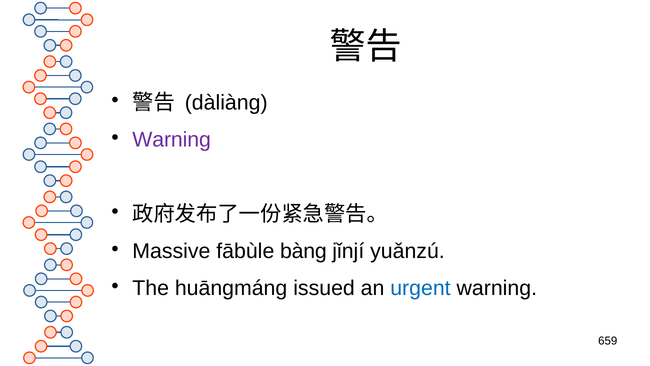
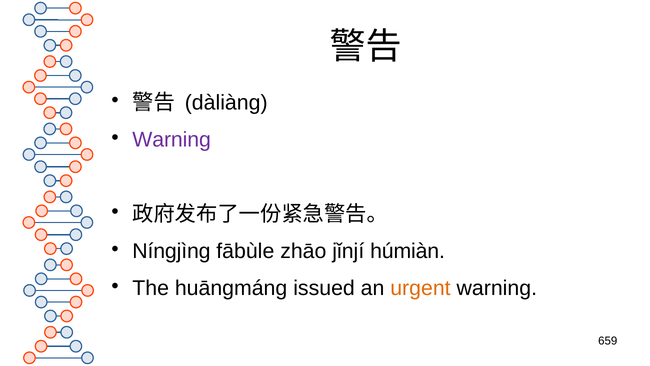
Massive: Massive -> Níngjìng (171, 251)
bàng: bàng -> zhāo (303, 251)
yuǎnzú: yuǎnzú -> húmiàn (408, 251)
urgent colour: blue -> orange (420, 288)
